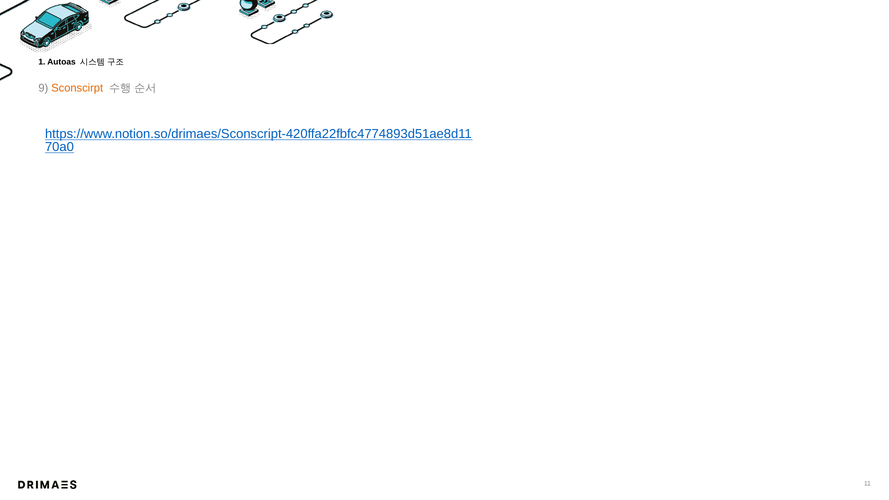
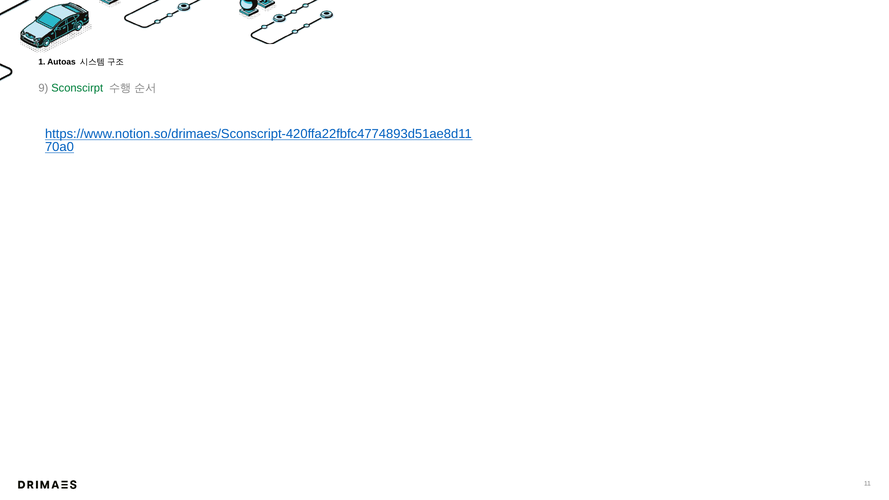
Sconscirpt colour: orange -> green (77, 88)
